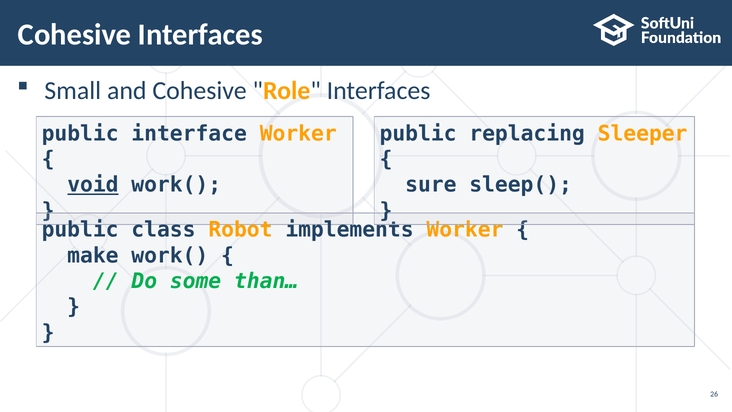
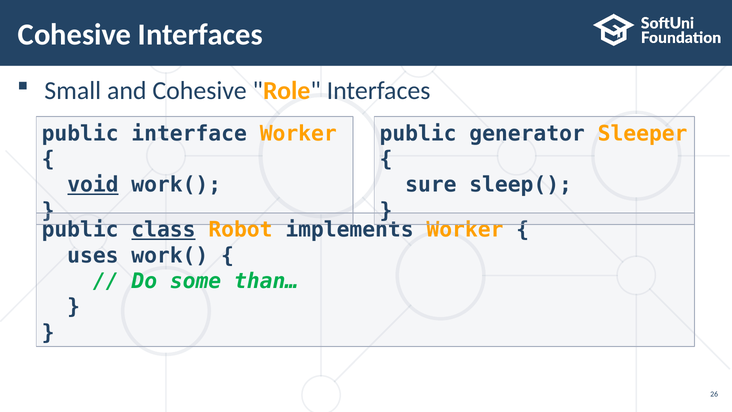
replacing: replacing -> generator (527, 134)
class underline: none -> present (163, 230)
make: make -> uses (93, 255)
